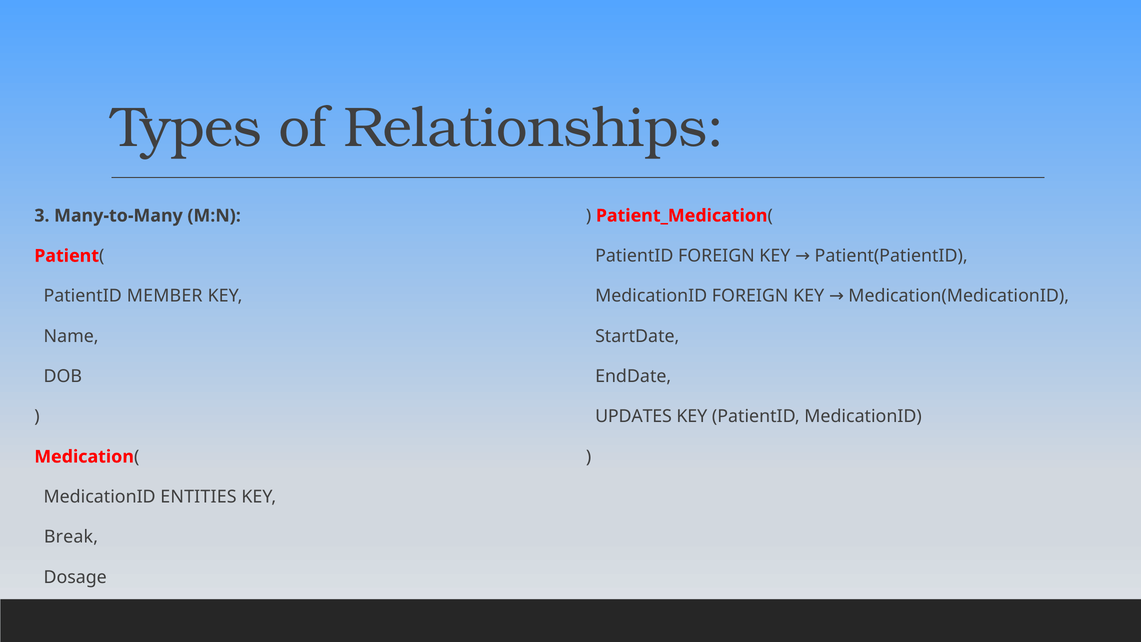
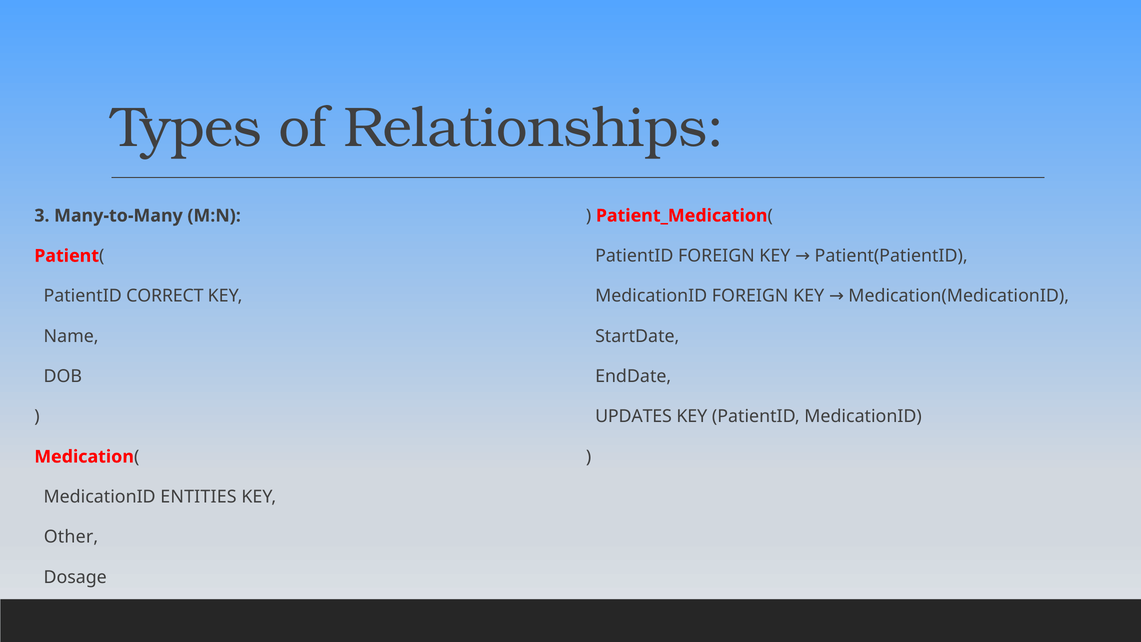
MEMBER: MEMBER -> CORRECT (165, 296)
Break: Break -> Other (71, 537)
